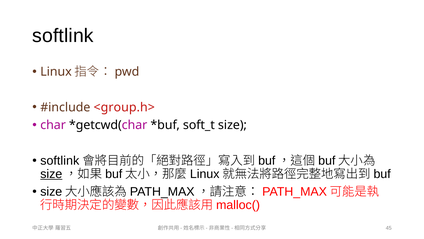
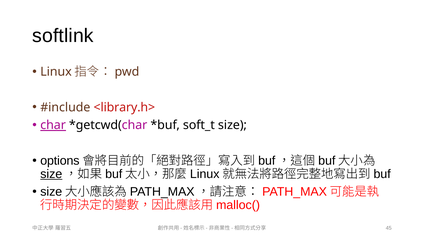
<group.h>: <group.h> -> <library.h> (124, 107)
char underline: none -> present (53, 125)
softlink: softlink -> options (60, 160)
